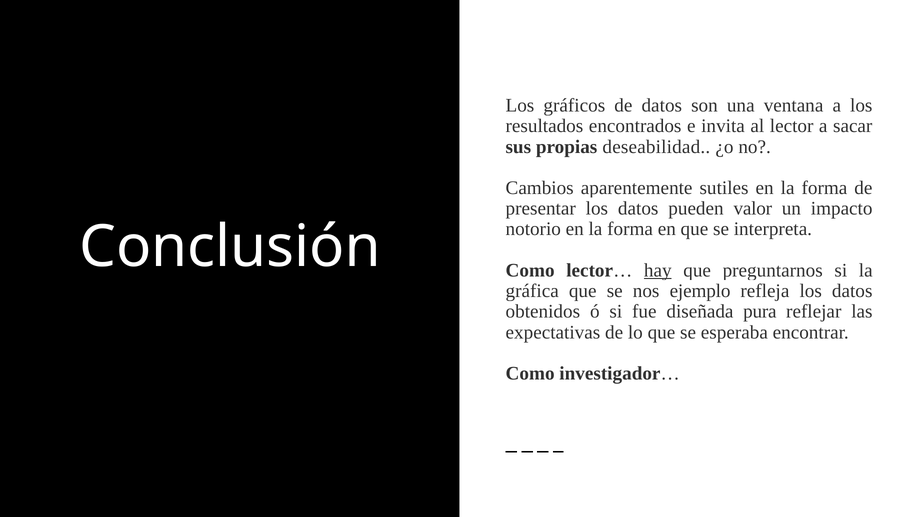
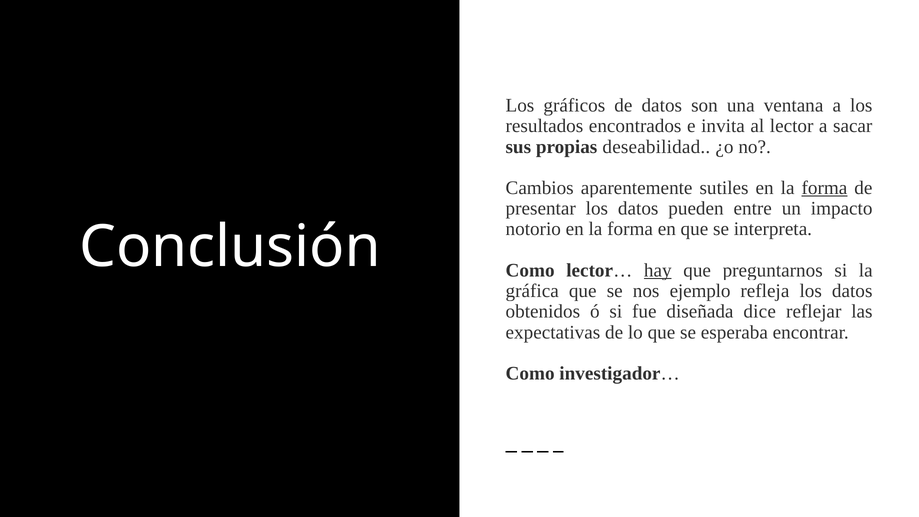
forma underline: none -> present (824, 188)
valor: valor -> entre (753, 208)
pura: pura -> dice (760, 312)
